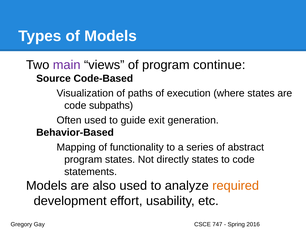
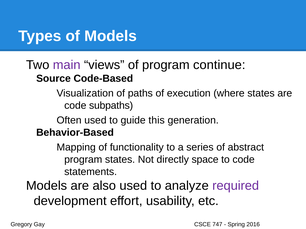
exit: exit -> this (157, 121)
directly states: states -> space (205, 160)
required colour: orange -> purple (236, 186)
